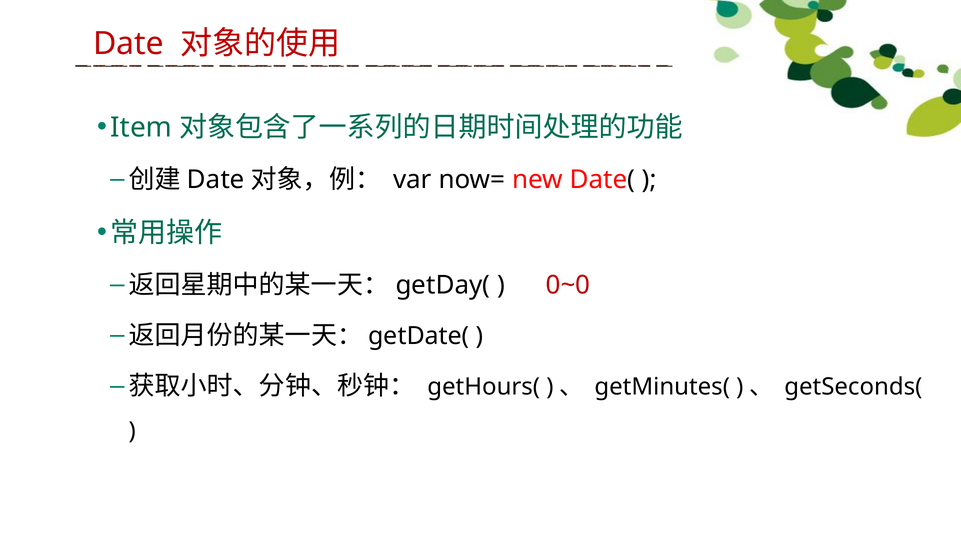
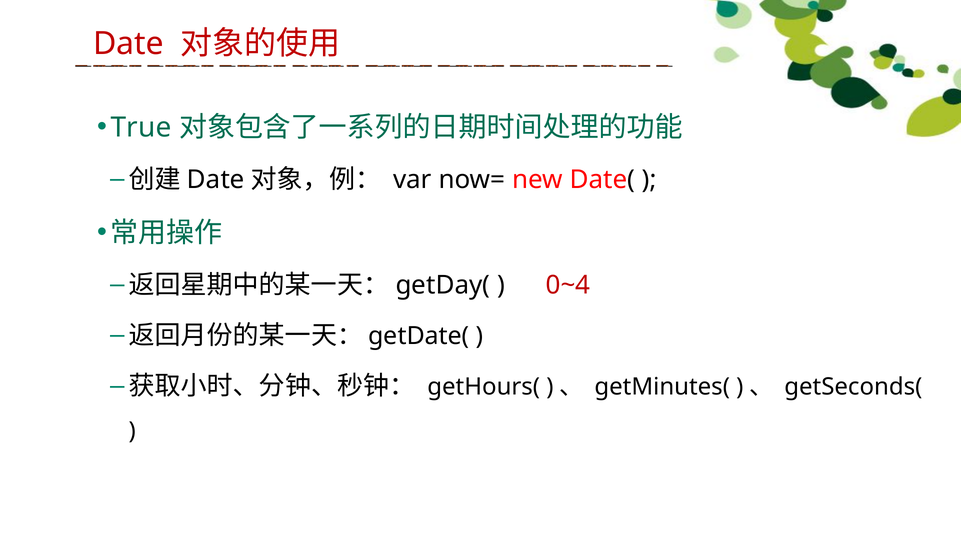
Item: Item -> True (141, 128)
0~0: 0~0 -> 0~4 (568, 285)
